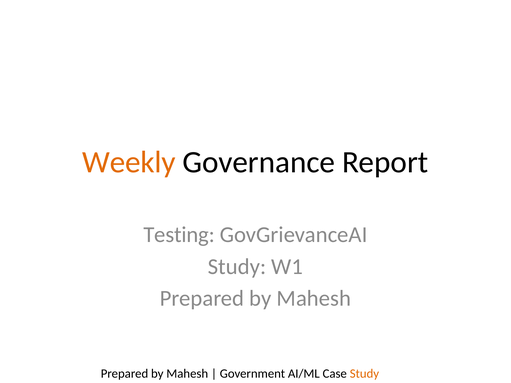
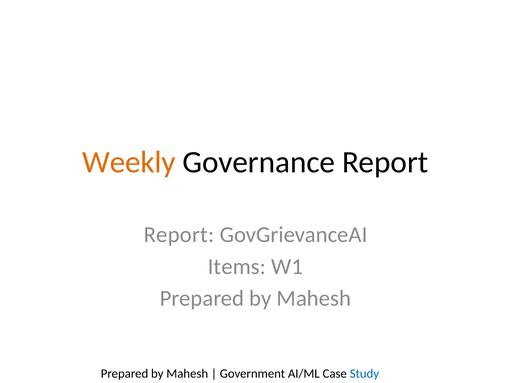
Testing: Testing -> Report (179, 235)
Study: Study -> Items (237, 267)
Study colour: orange -> blue (364, 374)
